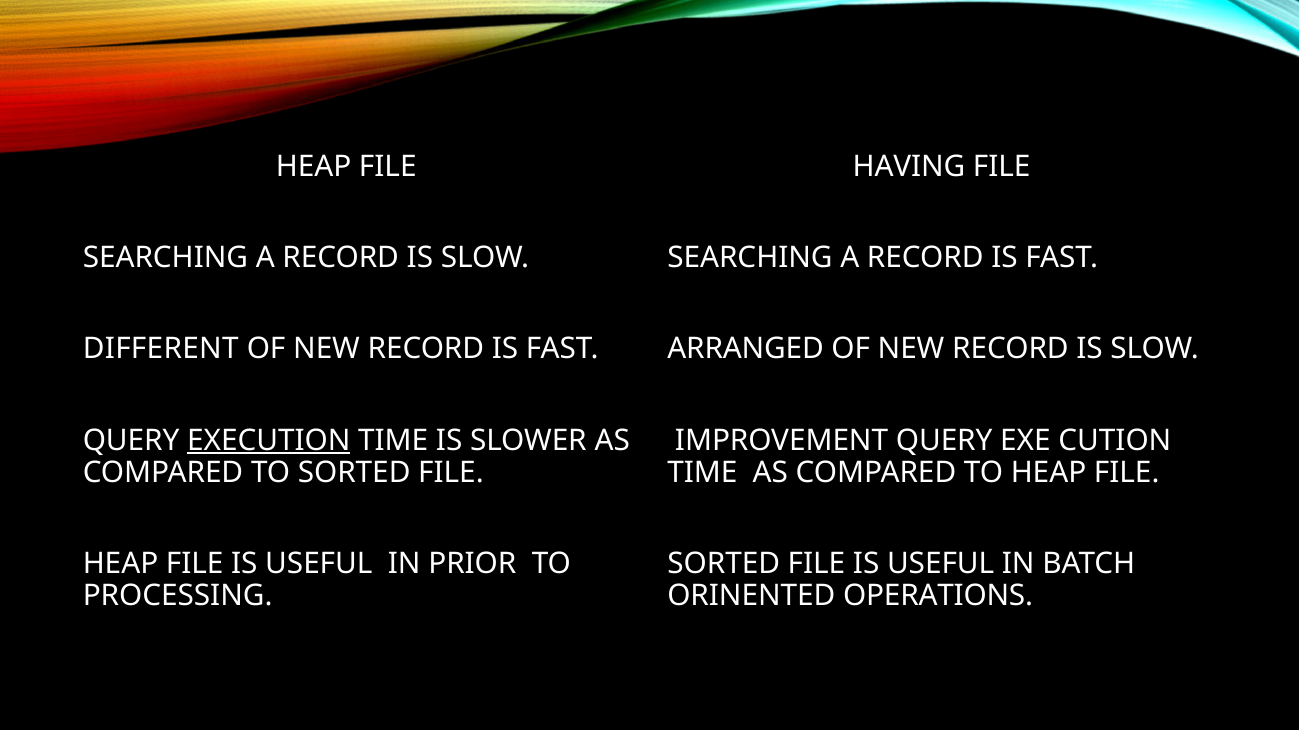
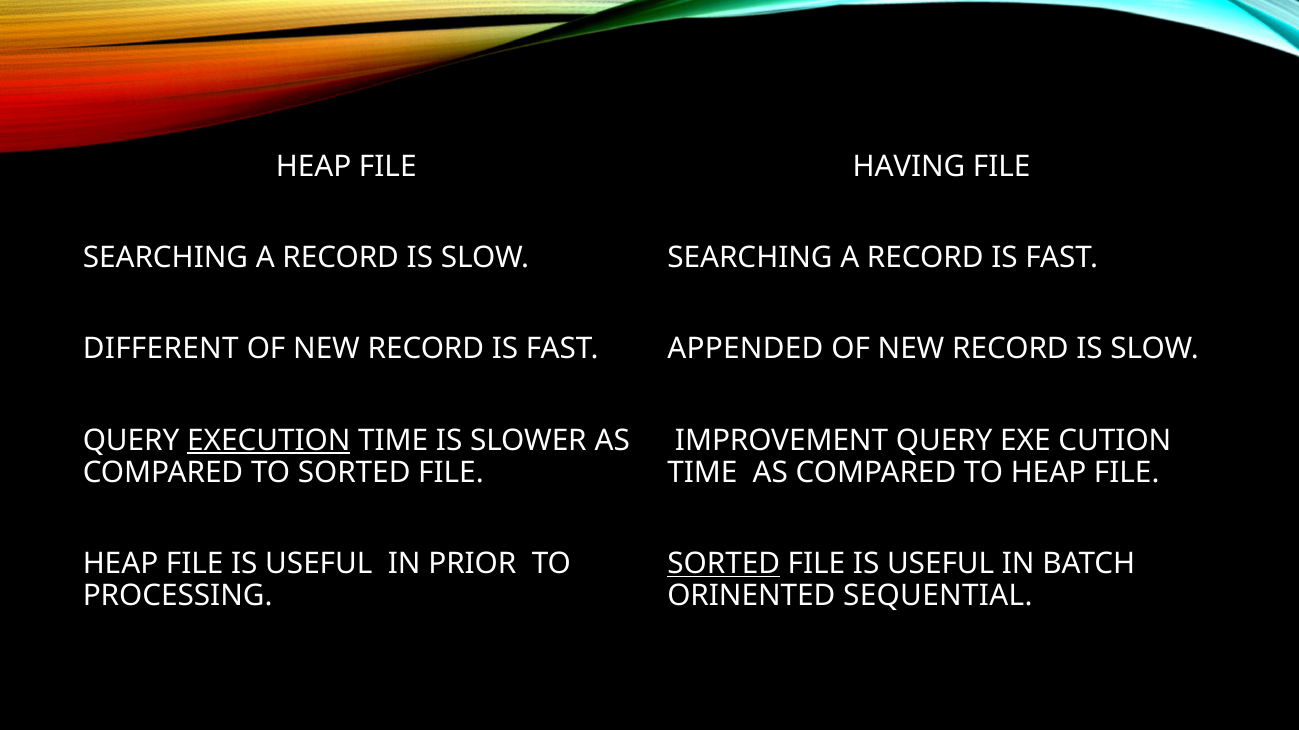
ARRANGED: ARRANGED -> APPENDED (745, 349)
SORTED underline: none -> present (724, 564)
OPERATIONS: OPERATIONS -> SEQUENTIAL (938, 596)
